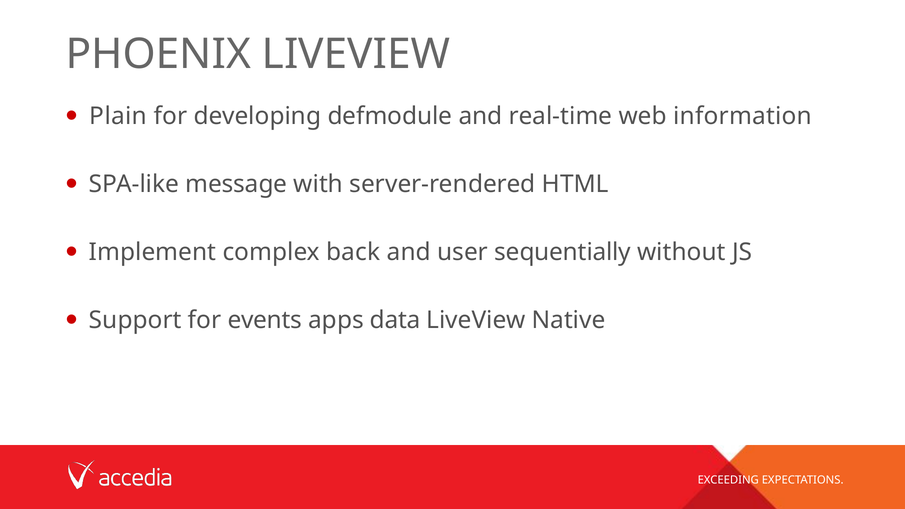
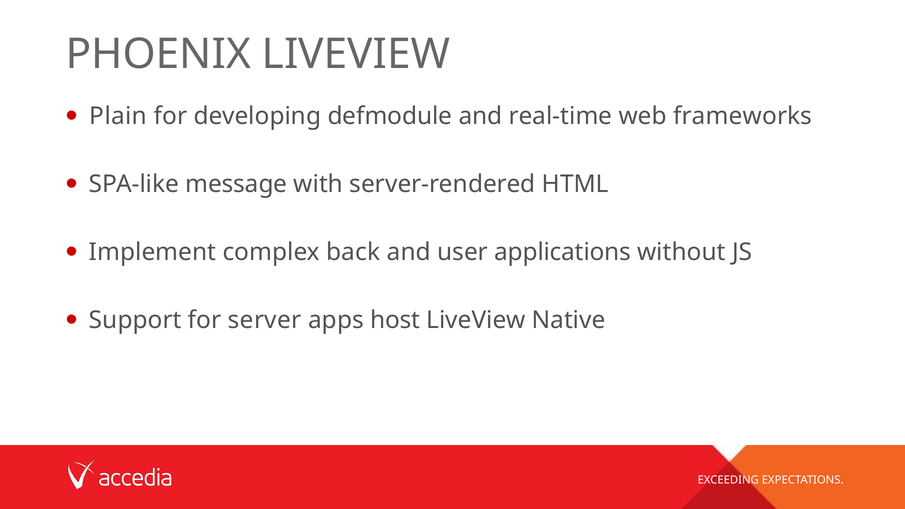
information: information -> frameworks (743, 116)
sequentially: sequentially -> applications (563, 252)
events: events -> server (265, 320)
data: data -> host (395, 320)
